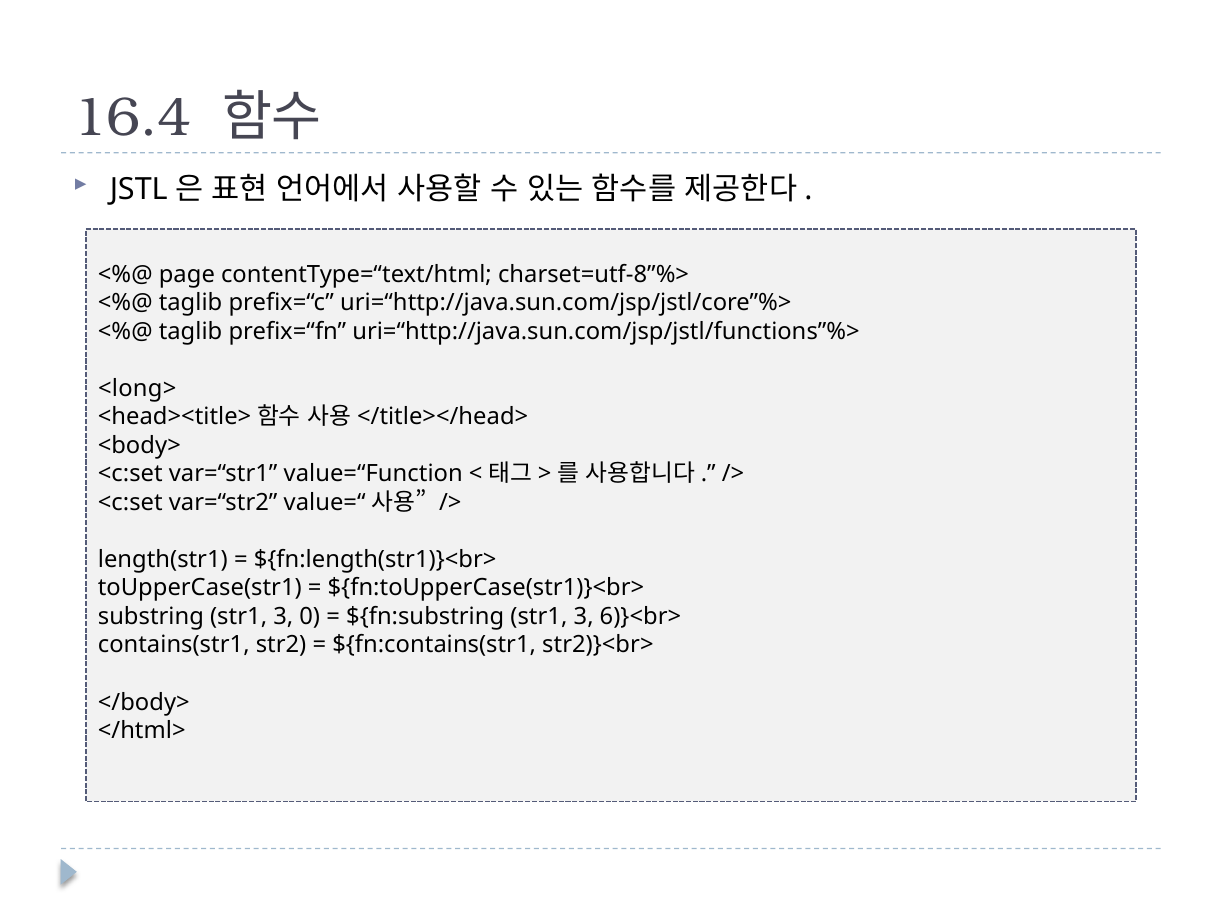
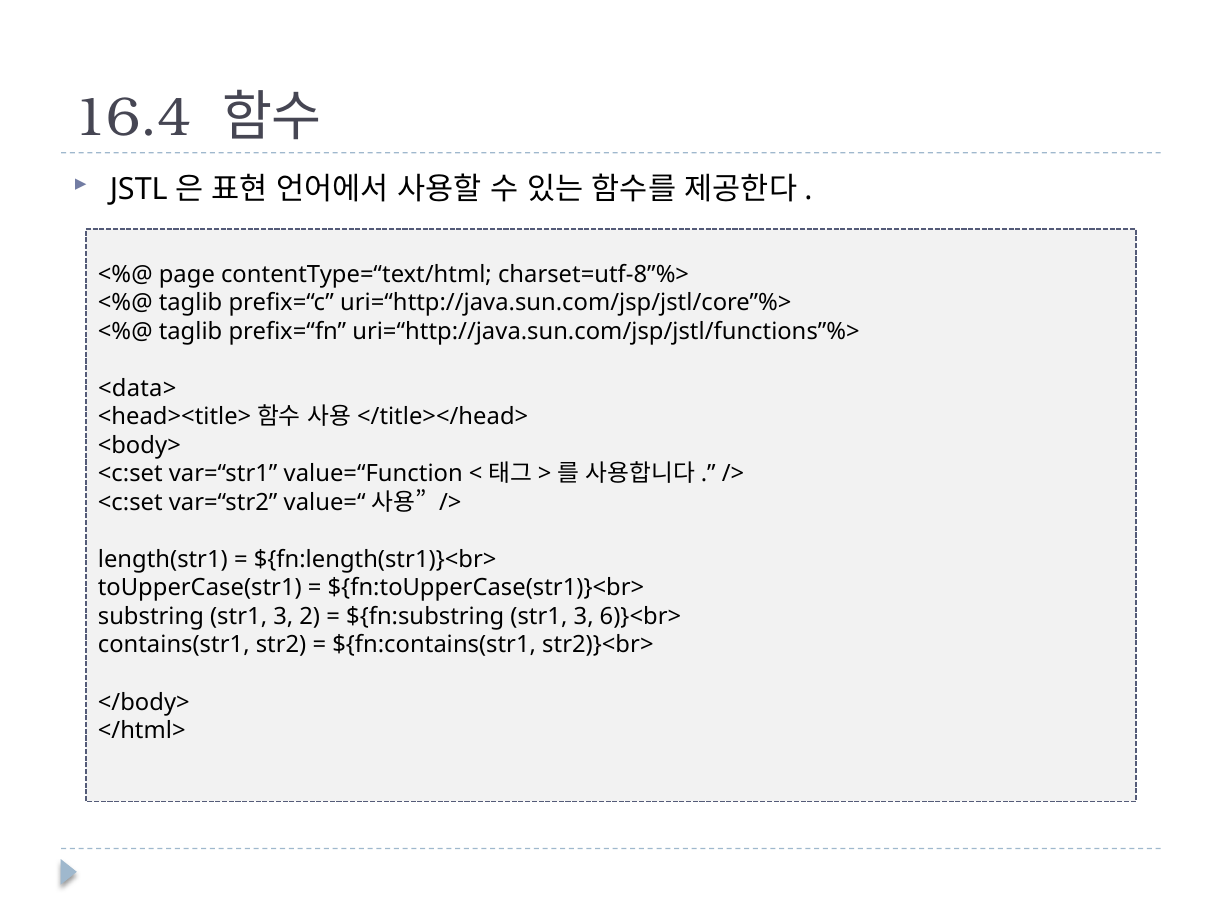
<long>: <long> -> <data> (137, 389)
0: 0 -> 2 (310, 617)
